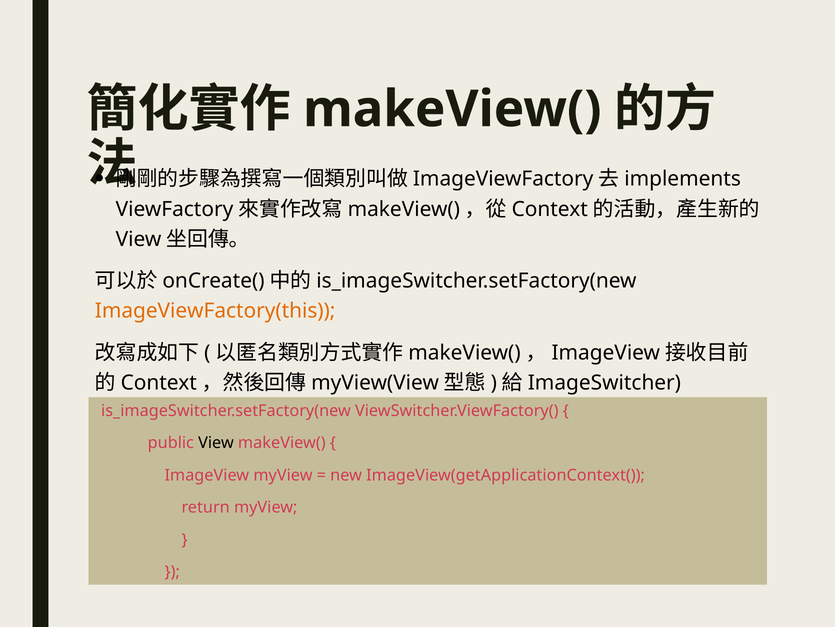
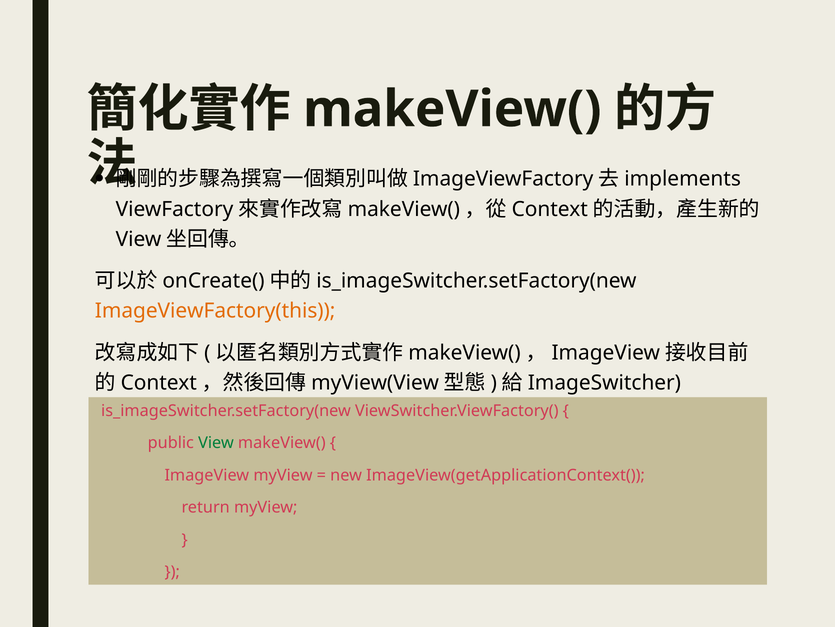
View colour: black -> green (216, 442)
